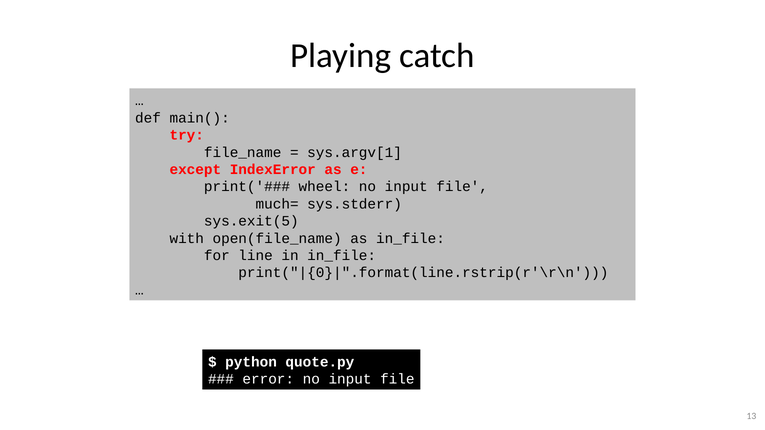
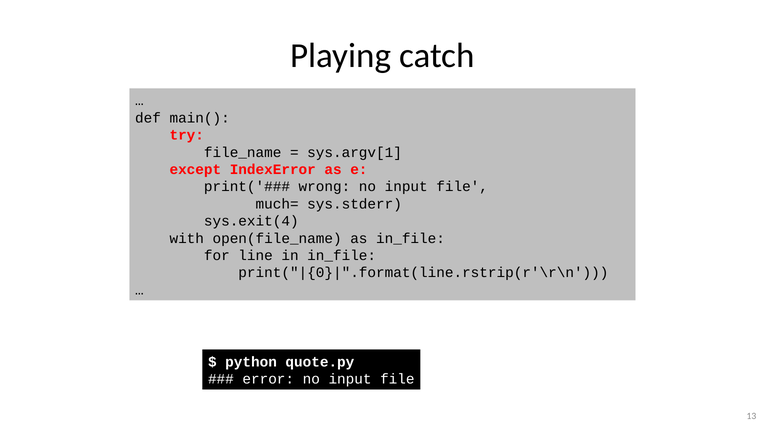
wheel: wheel -> wrong (324, 187)
sys.exit(5: sys.exit(5 -> sys.exit(4 (251, 221)
